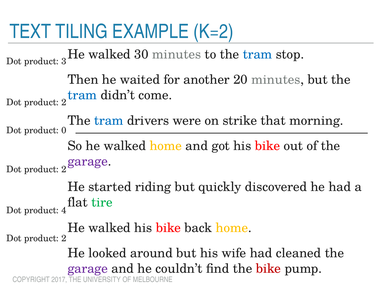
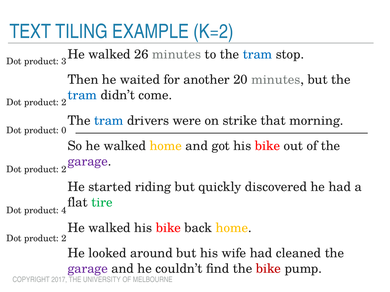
30: 30 -> 26 (141, 54)
